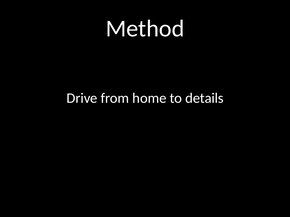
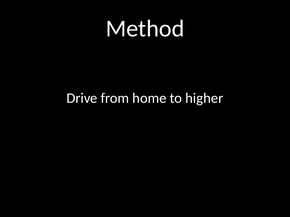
details: details -> higher (204, 98)
